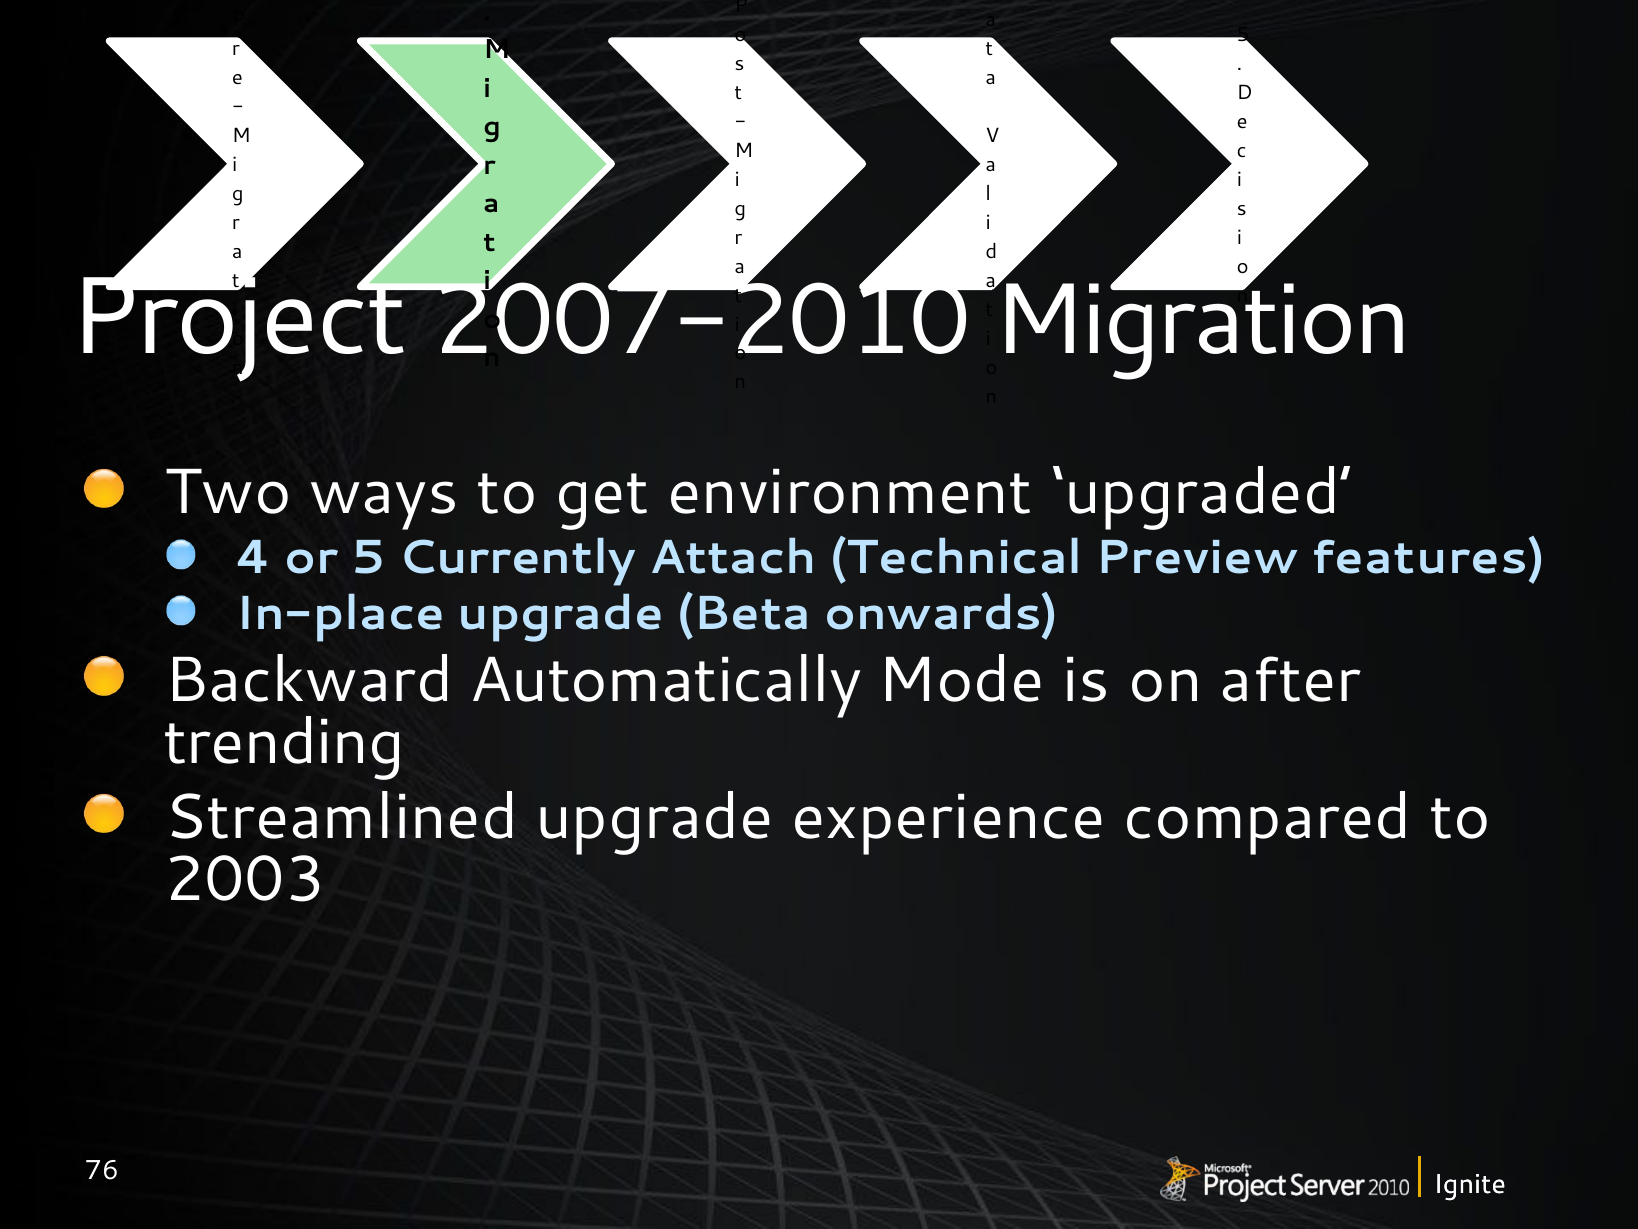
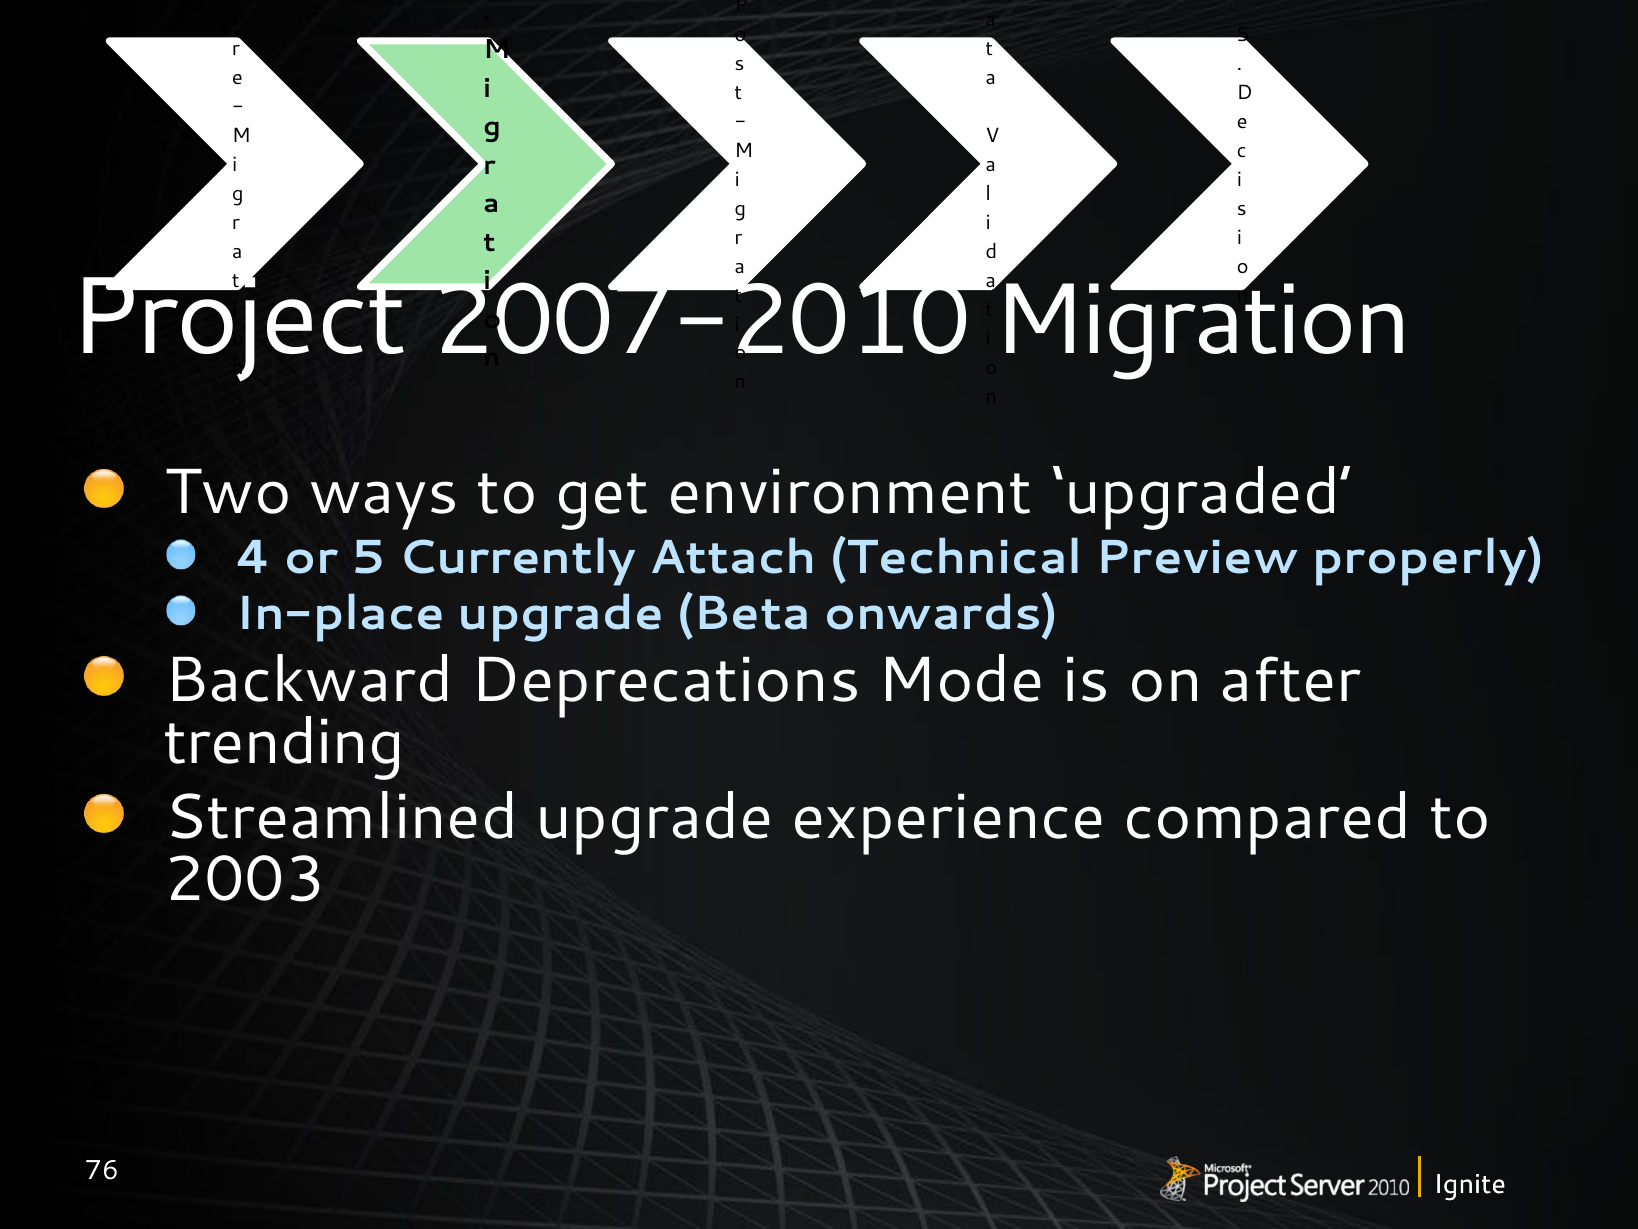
features: features -> properly (1429, 557)
Automatically: Automatically -> Deprecations (666, 680)
